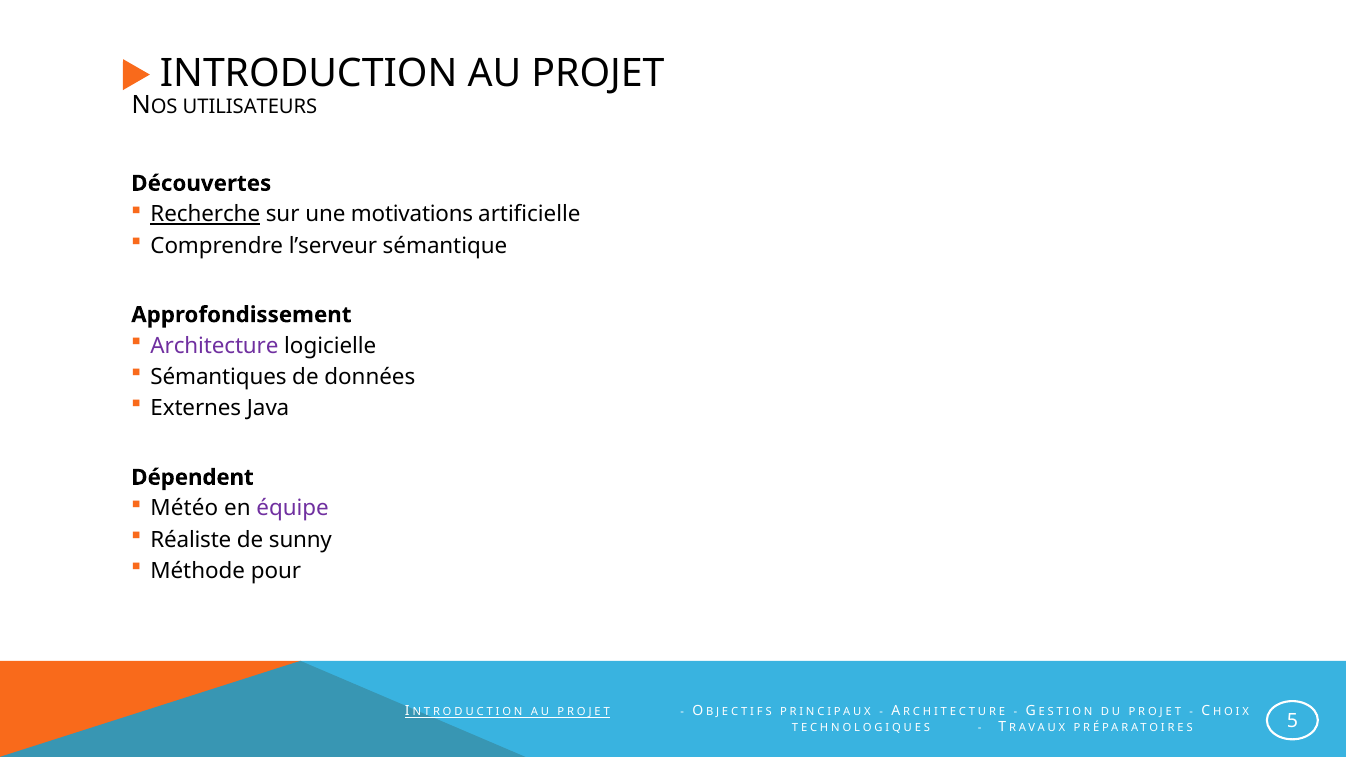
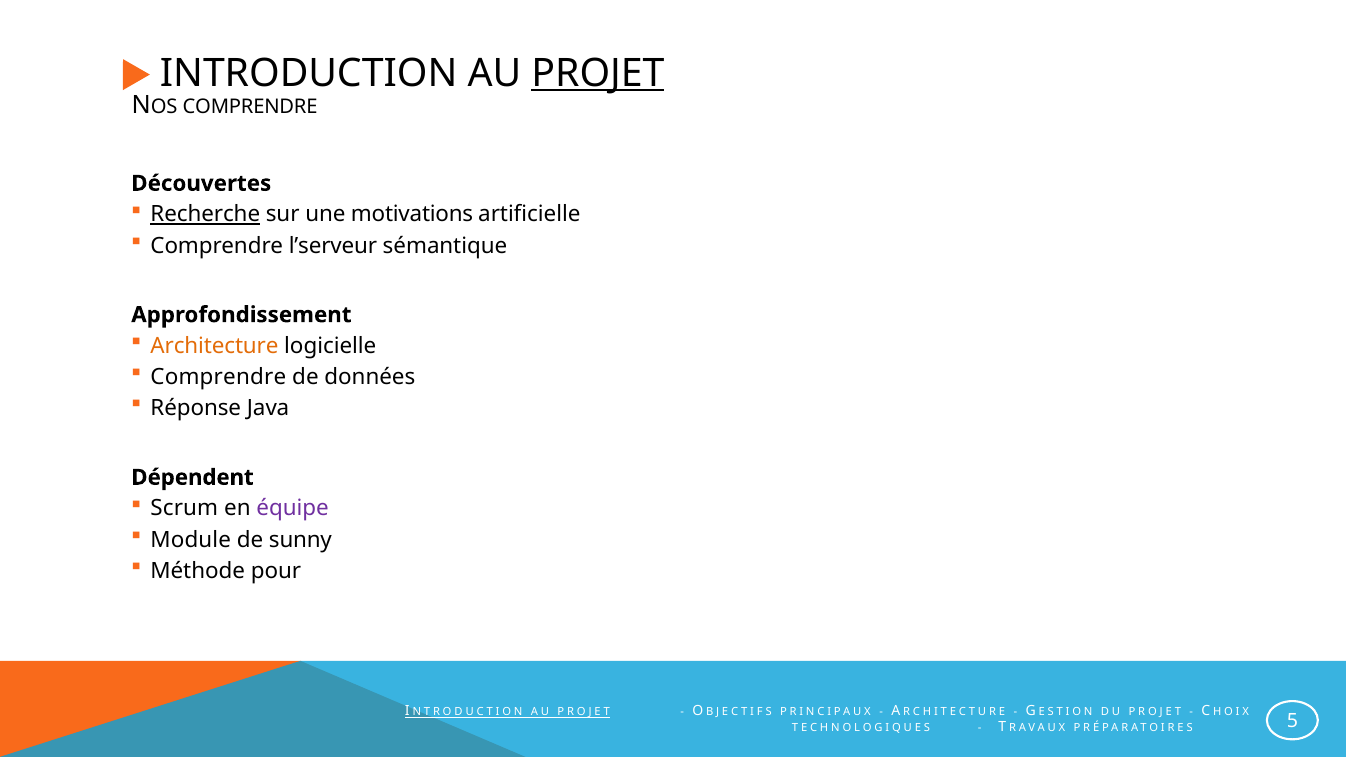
PROJET underline: none -> present (598, 73)
UTILISATEURS: UTILISATEURS -> COMPRENDRE (250, 106)
Architecture colour: purple -> orange (214, 346)
Sémantiques: Sémantiques -> Comprendre (218, 377)
Externes: Externes -> Réponse (196, 408)
Météo: Météo -> Scrum (184, 509)
Réaliste: Réaliste -> Module (191, 540)
